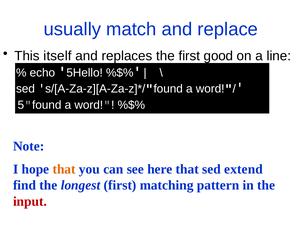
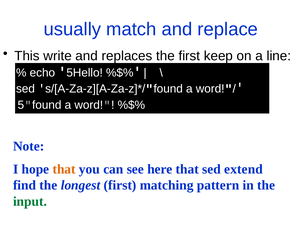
itself: itself -> write (58, 56)
good: good -> keep (218, 56)
input colour: red -> green (30, 201)
